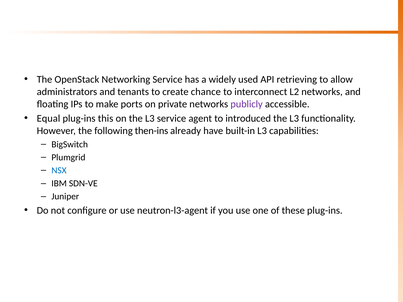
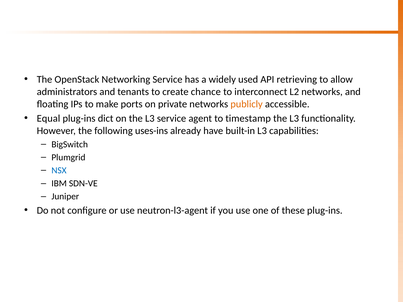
publicly colour: purple -> orange (247, 104)
this: this -> dict (106, 119)
introduced: introduced -> timestamp (248, 119)
then-ins: then-ins -> uses-ins (152, 131)
